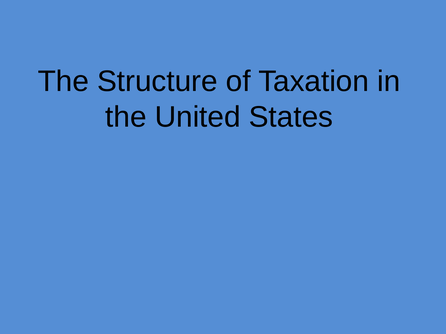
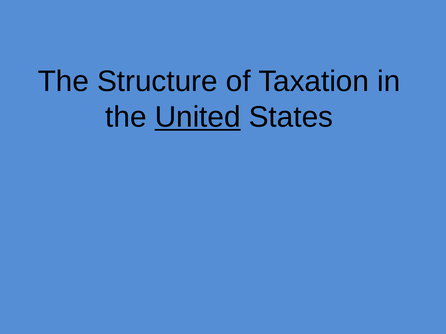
United underline: none -> present (198, 117)
